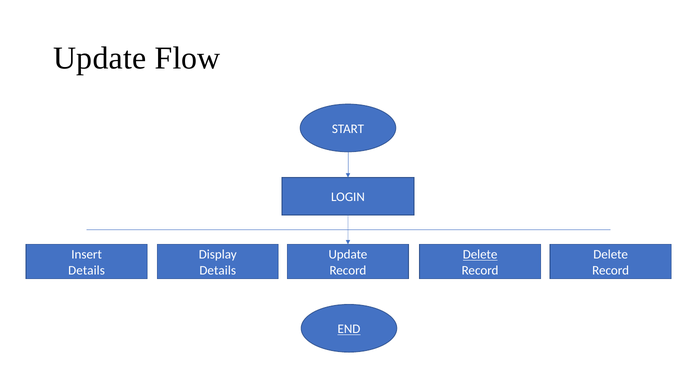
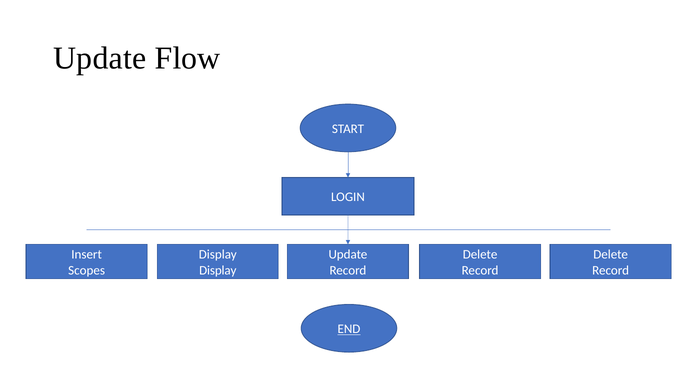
Delete underline: present -> none (480, 255)
Details: Details -> Scopes (87, 271)
Details: Details -> Display (218, 271)
